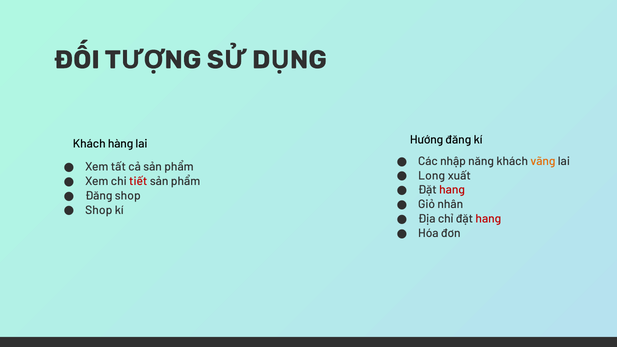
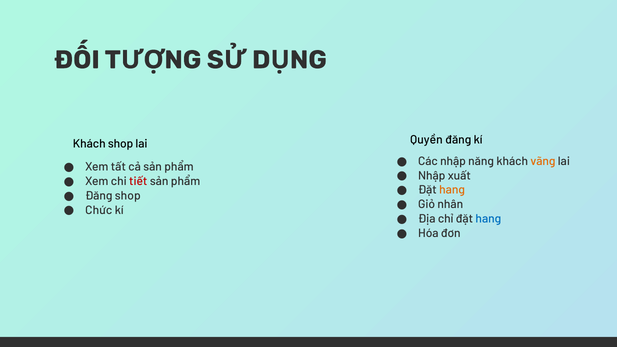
Khách hàng: hàng -> shop (121, 144)
Hướng: Hướng -> Quyền (426, 140)
Long: Long -> Nhập (432, 176)
hang colour: red -> orange (452, 190)
Shop: Shop -> Chức (99, 210)
hang colour: red -> blue (488, 219)
